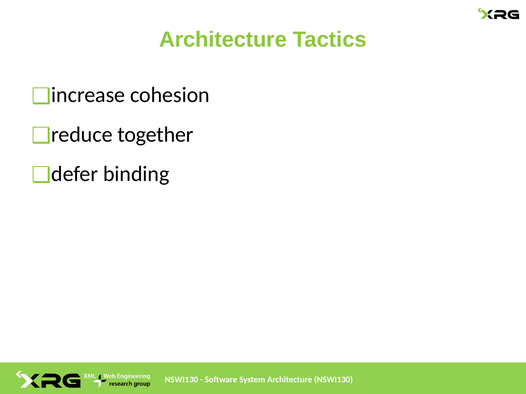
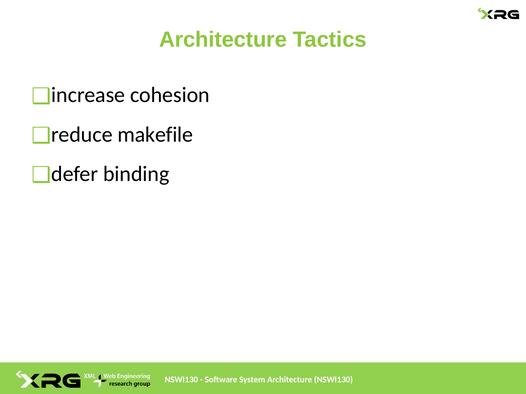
together: together -> makefile (155, 135)
